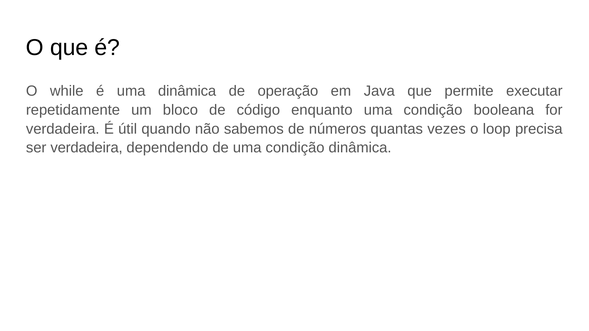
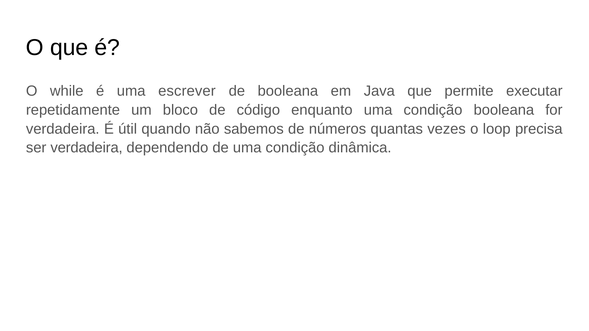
uma dinâmica: dinâmica -> escrever (187, 91)
de operação: operação -> booleana (288, 91)
